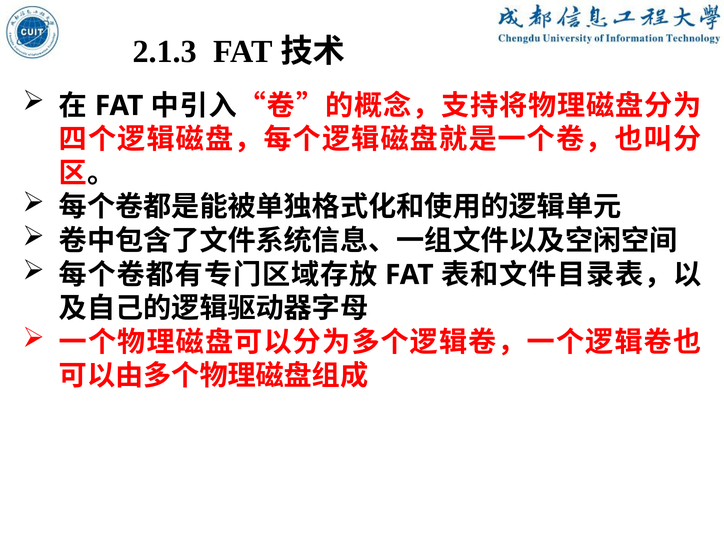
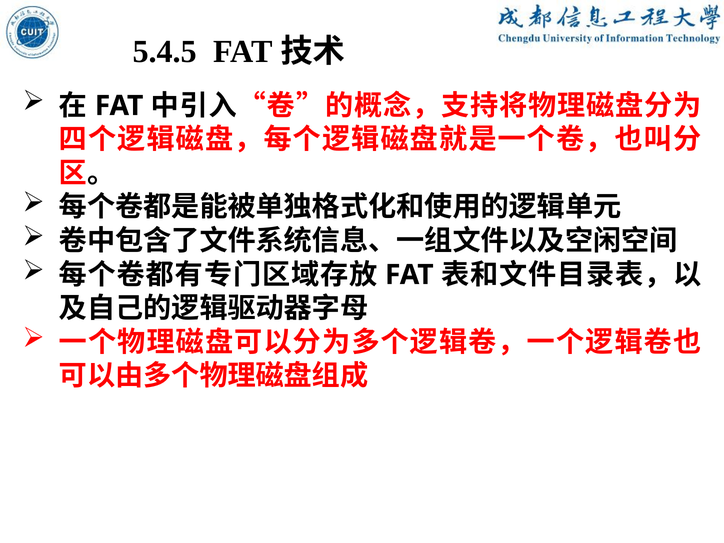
2.1.3: 2.1.3 -> 5.4.5 (165, 52)
